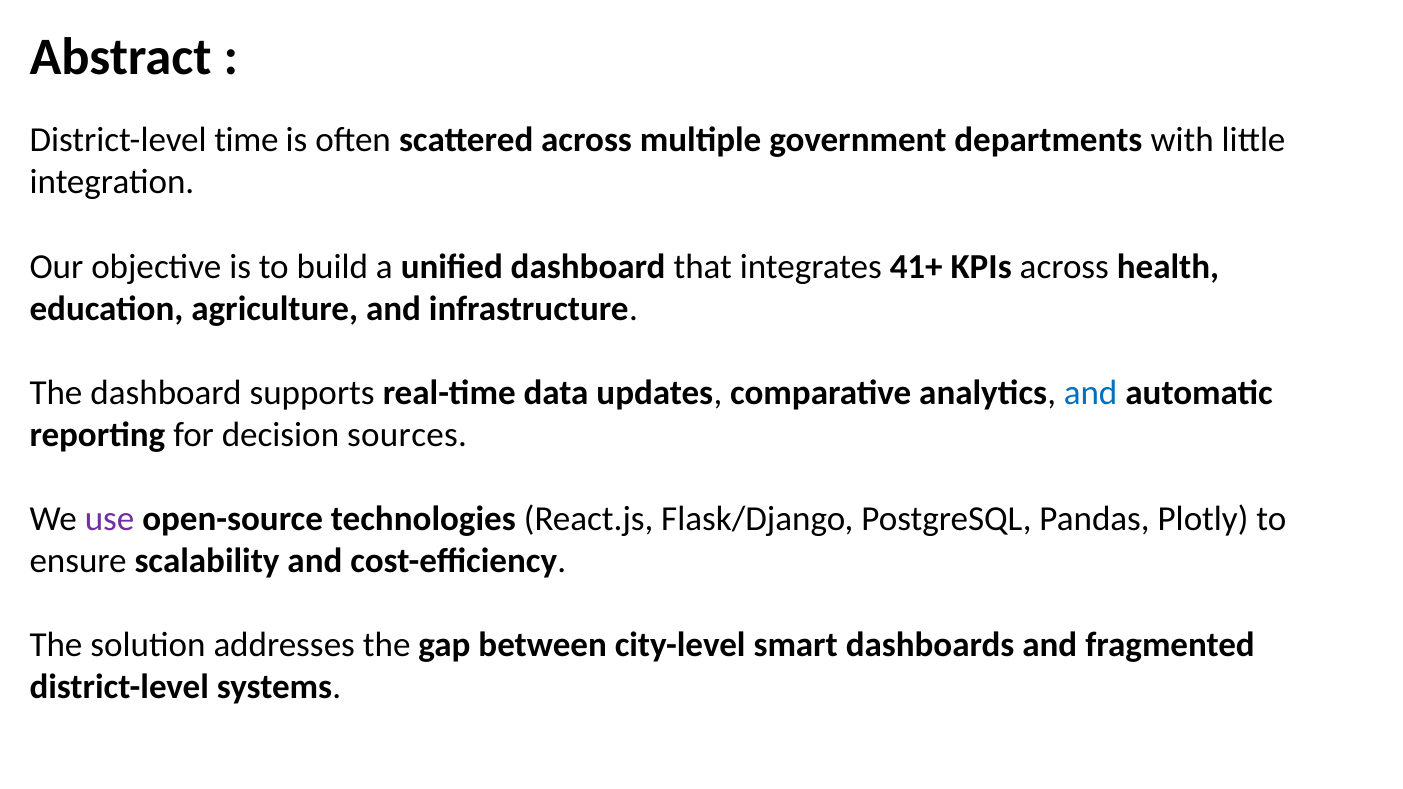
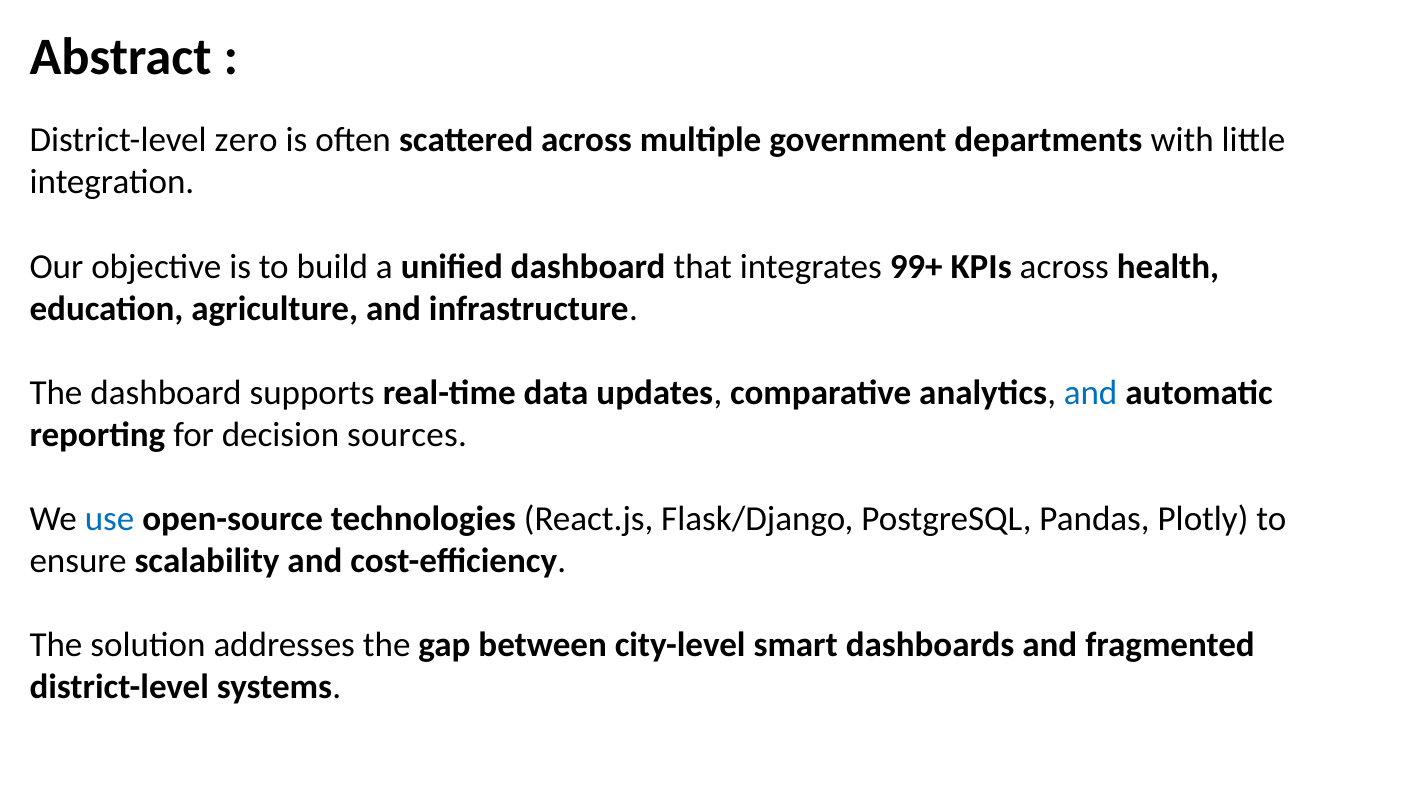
time: time -> zero (246, 140)
41+: 41+ -> 99+ (916, 267)
use colour: purple -> blue (110, 519)
